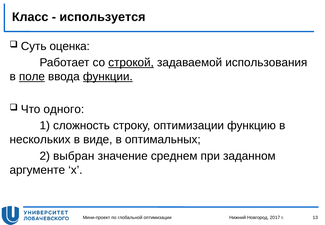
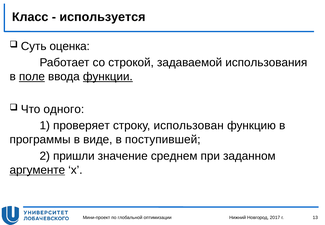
строкой underline: present -> none (131, 63)
сложность: сложность -> проверяет (81, 126)
строку оптимизации: оптимизации -> использован (189, 126)
нескольких: нескольких -> программы (40, 140)
оптимальных: оптимальных -> поступившей (163, 140)
выбран: выбран -> пришли (74, 156)
аргументе underline: none -> present (37, 170)
